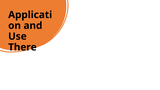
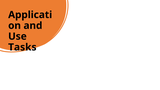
There: There -> Tasks (22, 47)
